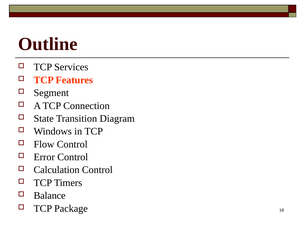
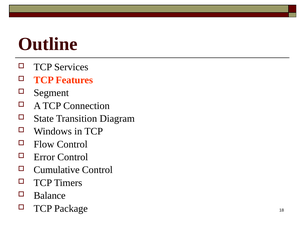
Calculation: Calculation -> Cumulative (57, 170)
